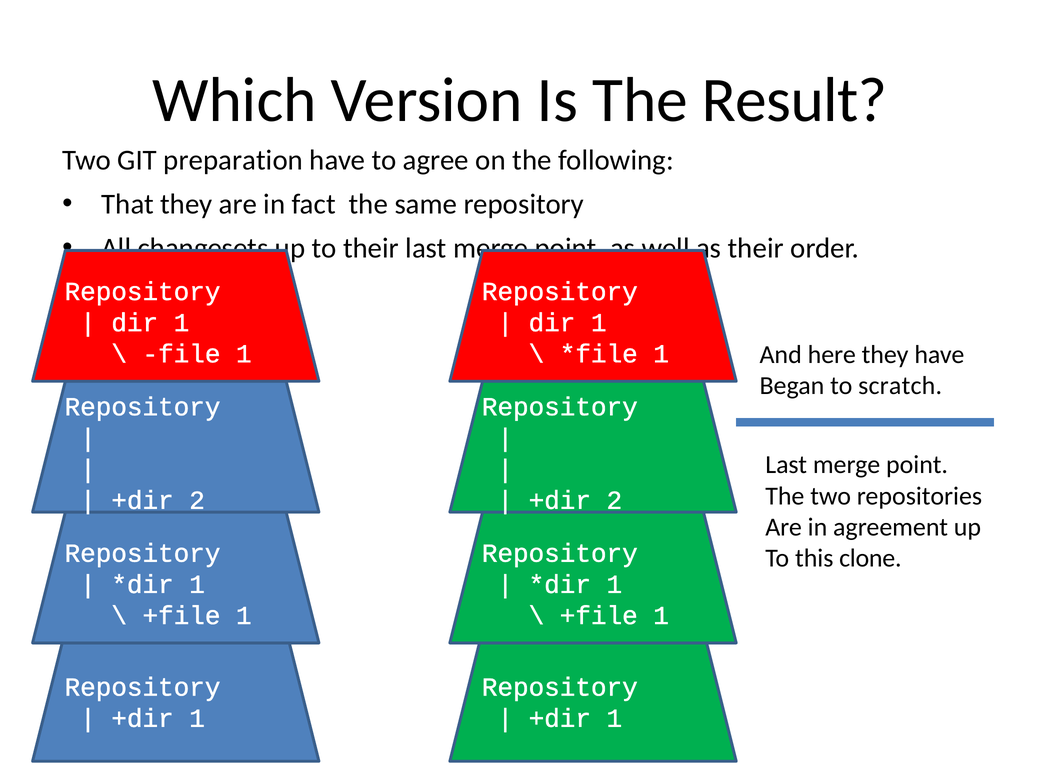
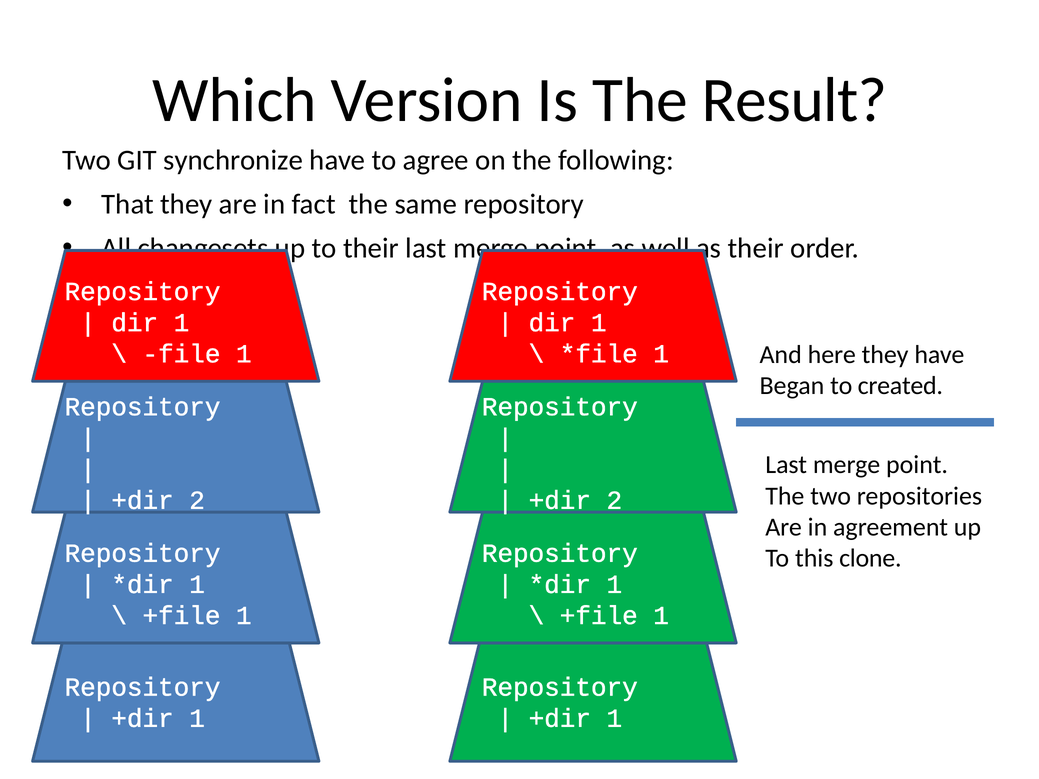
preparation: preparation -> synchronize (233, 161)
scratch: scratch -> created (900, 386)
